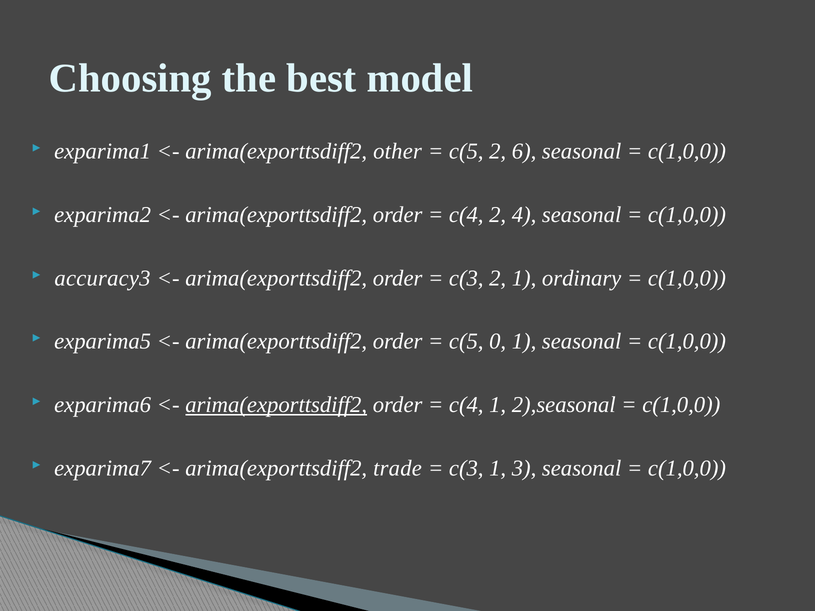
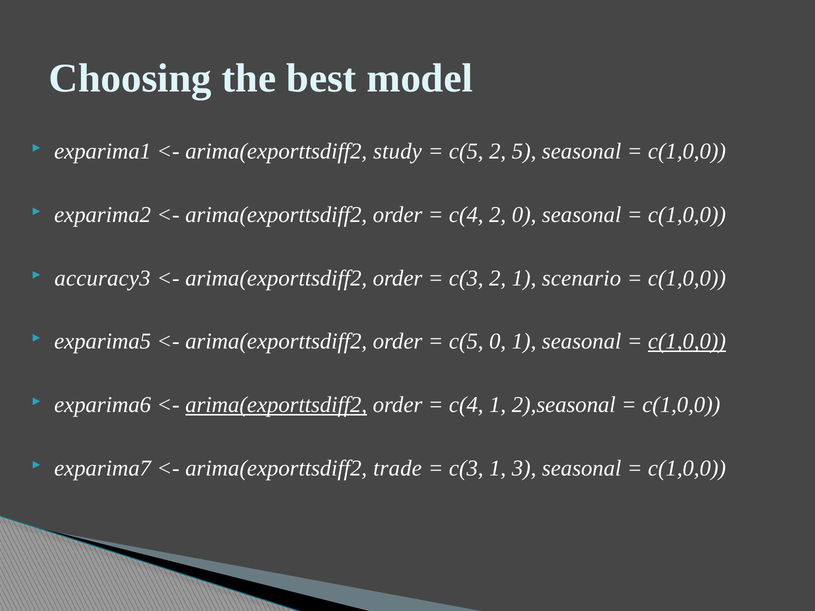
other: other -> study (397, 151)
6: 6 -> 5 (524, 151)
2 4: 4 -> 0 (524, 215)
ordinary: ordinary -> scenario (582, 278)
c(1,0,0 underline: none -> present (687, 342)
